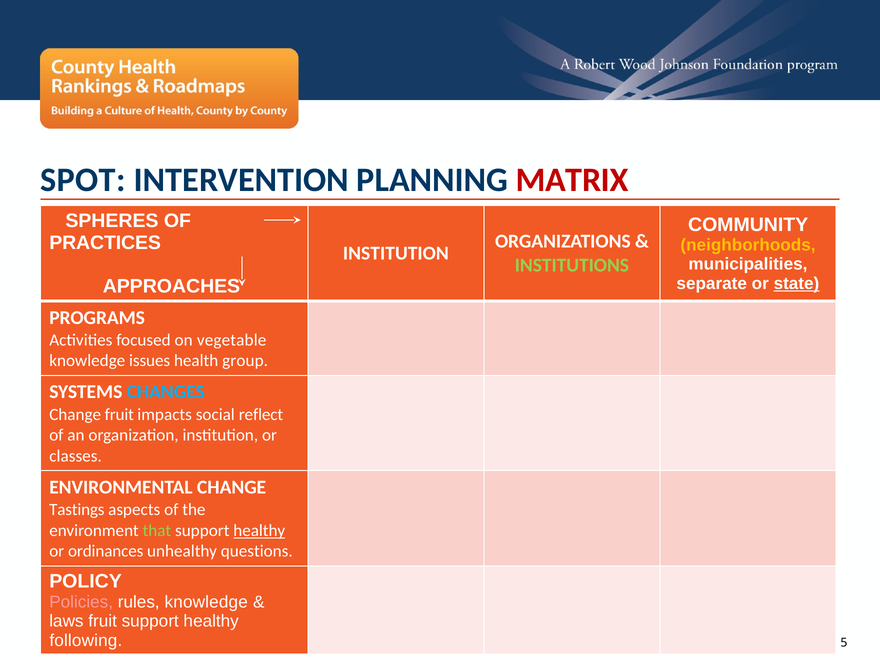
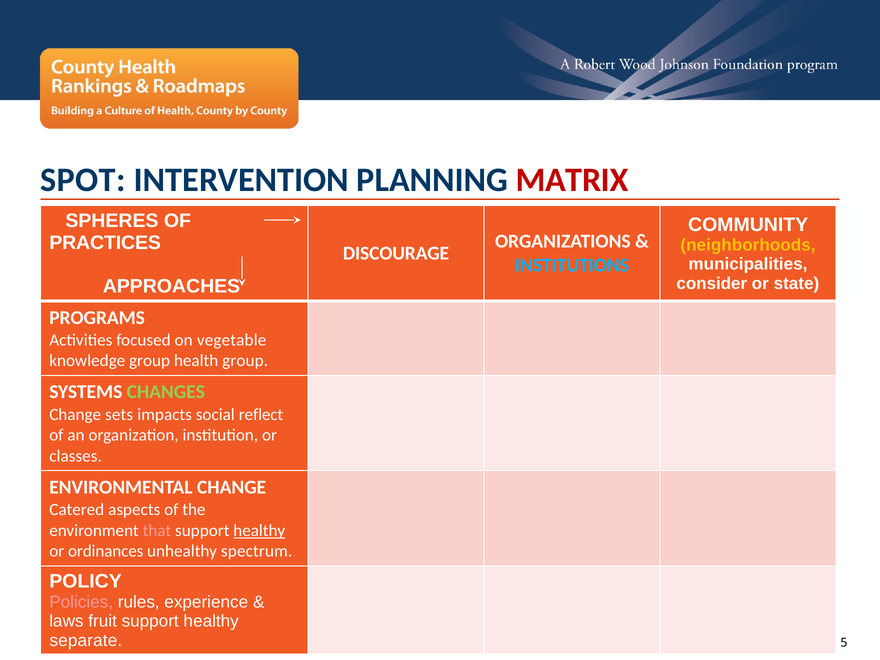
INSTITUTION: INSTITUTION -> DISCOURAGE (396, 253)
INSTITUTIONS colour: light green -> light blue (572, 265)
separate: separate -> consider (712, 284)
state underline: present -> none (796, 284)
knowledge issues: issues -> group (150, 361)
CHANGES colour: light blue -> light green (166, 392)
Change fruit: fruit -> sets (119, 414)
Tastings: Tastings -> Catered (77, 510)
that colour: light green -> pink (157, 530)
questions: questions -> spectrum (257, 551)
rules knowledge: knowledge -> experience (206, 602)
following: following -> separate (86, 640)
